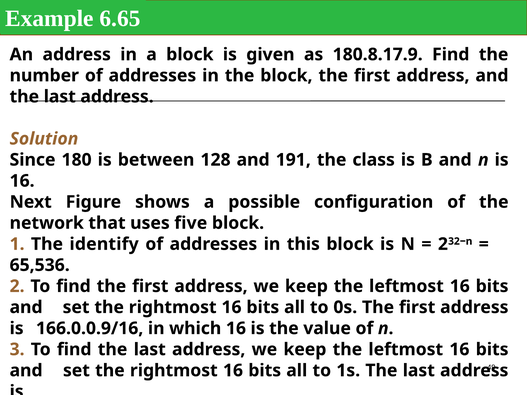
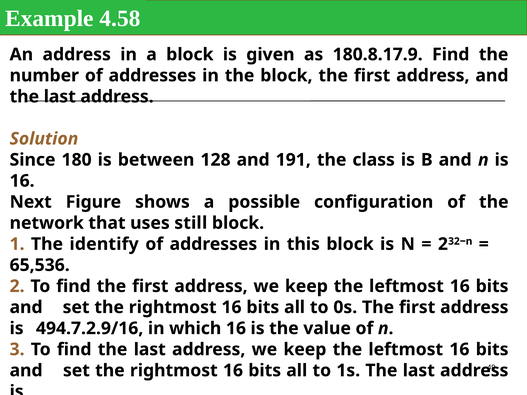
6.65: 6.65 -> 4.58 (120, 18)
five: five -> still (191, 223)
166.0.0.9/16: 166.0.0.9/16 -> 494.7.2.9/16 (90, 329)
